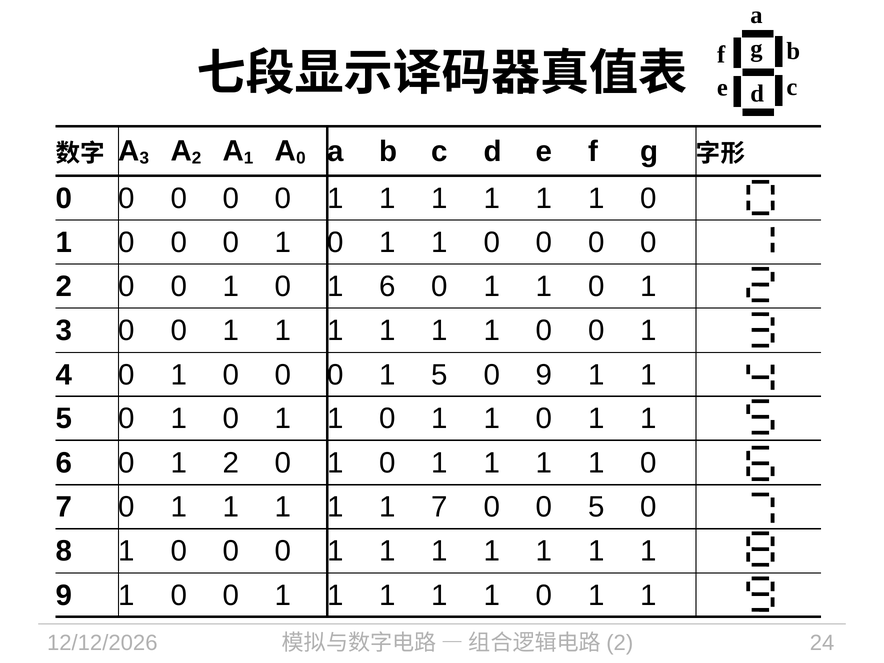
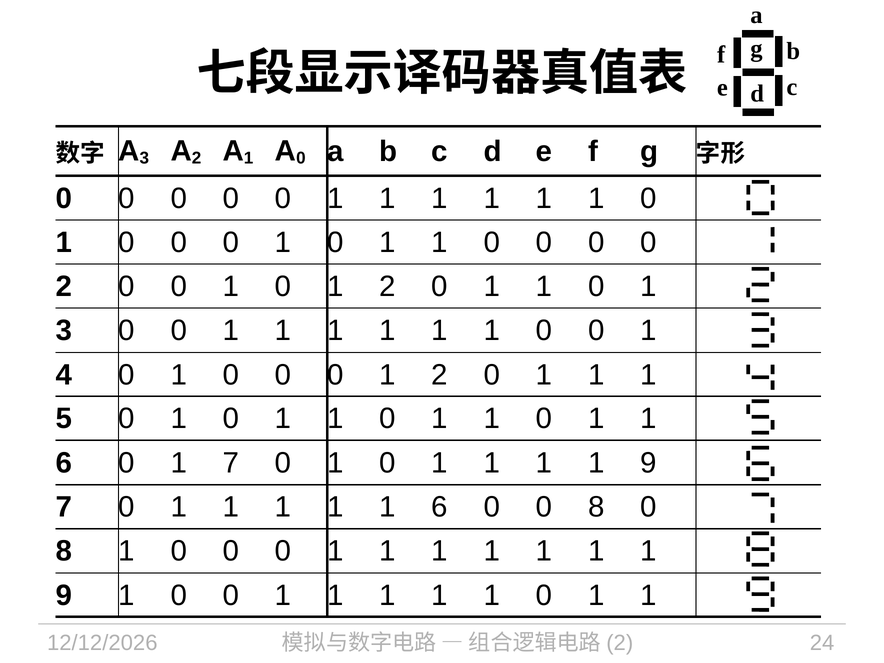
1 0 1 6: 6 -> 2 (387, 287)
0 0 1 5: 5 -> 2 (440, 375)
9: 9 -> 1 (544, 375)
1 2: 2 -> 7 (231, 463)
0: 0 -> 9 (648, 463)
1 1 1 7: 7 -> 6 (440, 507)
0 0 5: 5 -> 8 (596, 507)
